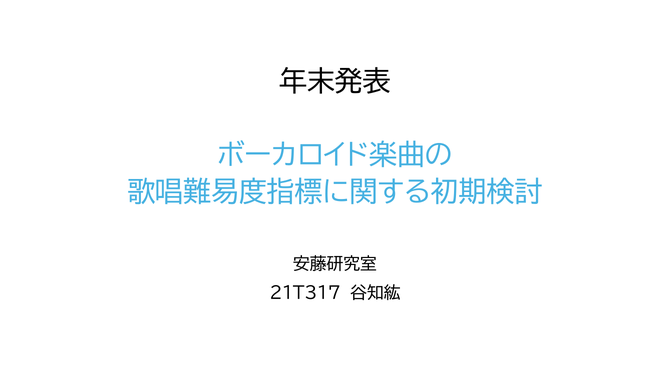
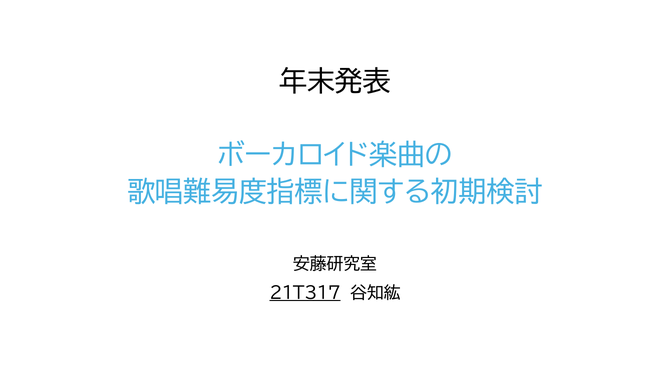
21T317 underline: none -> present (305, 293)
